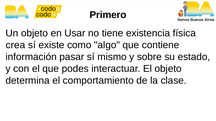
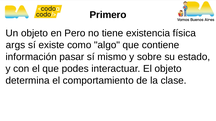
Usar: Usar -> Pero (75, 33)
crea: crea -> args (15, 45)
